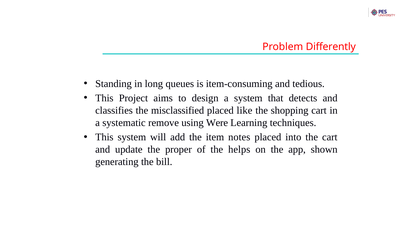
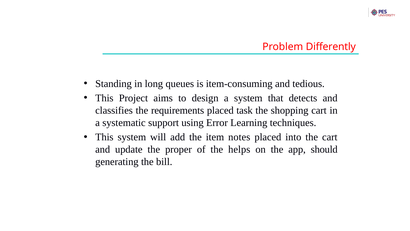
misclassified: misclassified -> requirements (178, 110)
like: like -> task (245, 110)
remove: remove -> support (164, 123)
Were: Were -> Error (217, 123)
shown: shown -> should (324, 149)
